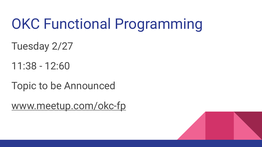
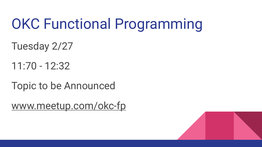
11:38: 11:38 -> 11:70 (24, 66)
12:60: 12:60 -> 12:32 (57, 66)
